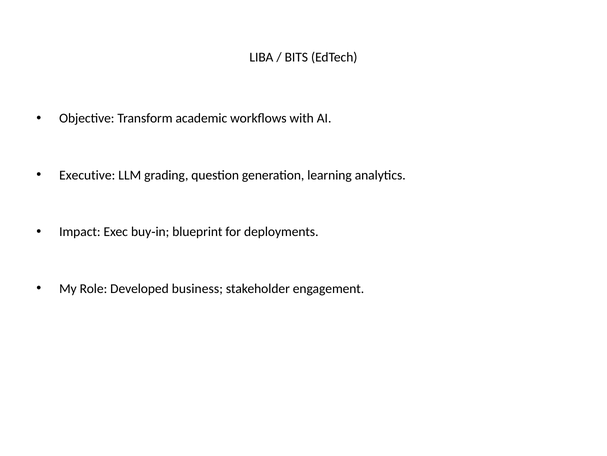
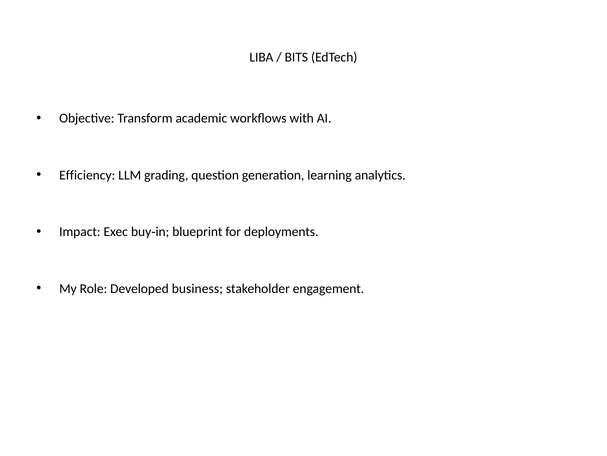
Executive: Executive -> Efficiency (87, 175)
